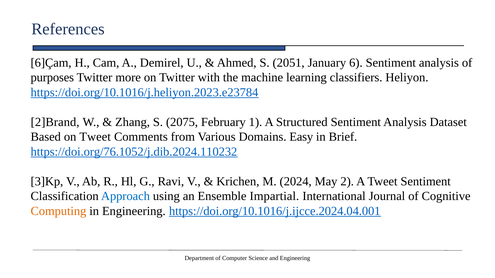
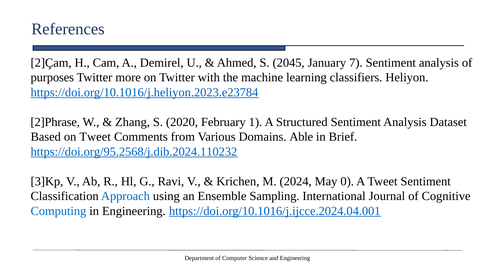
6]Çam: 6]Çam -> 2]Çam (51, 63)
2051: 2051 -> 2045 (289, 63)
6: 6 -> 7 (356, 63)
2]Brand: 2]Brand -> 2]Phrase (55, 122)
2075: 2075 -> 2020 (182, 122)
Easy: Easy -> Able (301, 137)
https://doi.org/76.1052/j.dib.2024.110232: https://doi.org/76.1052/j.dib.2024.110232 -> https://doi.org/95.2568/j.dib.2024.110232 (134, 152)
2: 2 -> 0 (347, 182)
Impartial: Impartial -> Sampling (274, 196)
Computing colour: orange -> blue (58, 211)
